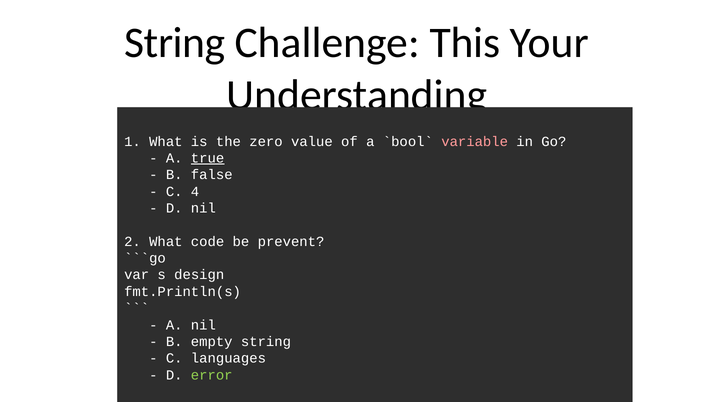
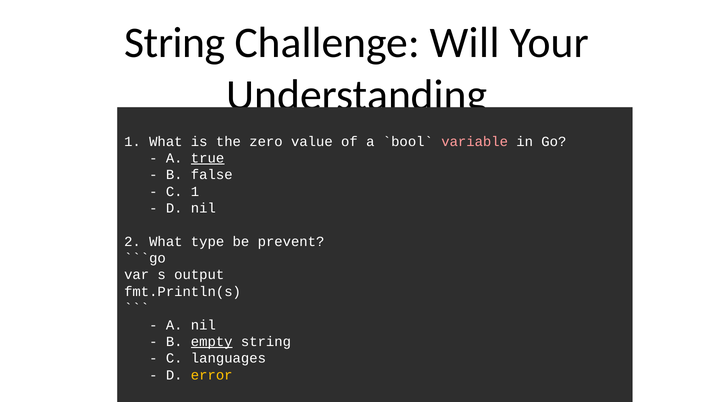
This: This -> Will (465, 43)
C 4: 4 -> 1 (195, 191)
code: code -> type (208, 241)
design: design -> output (199, 275)
empty underline: none -> present (212, 341)
error colour: light green -> yellow (212, 375)
